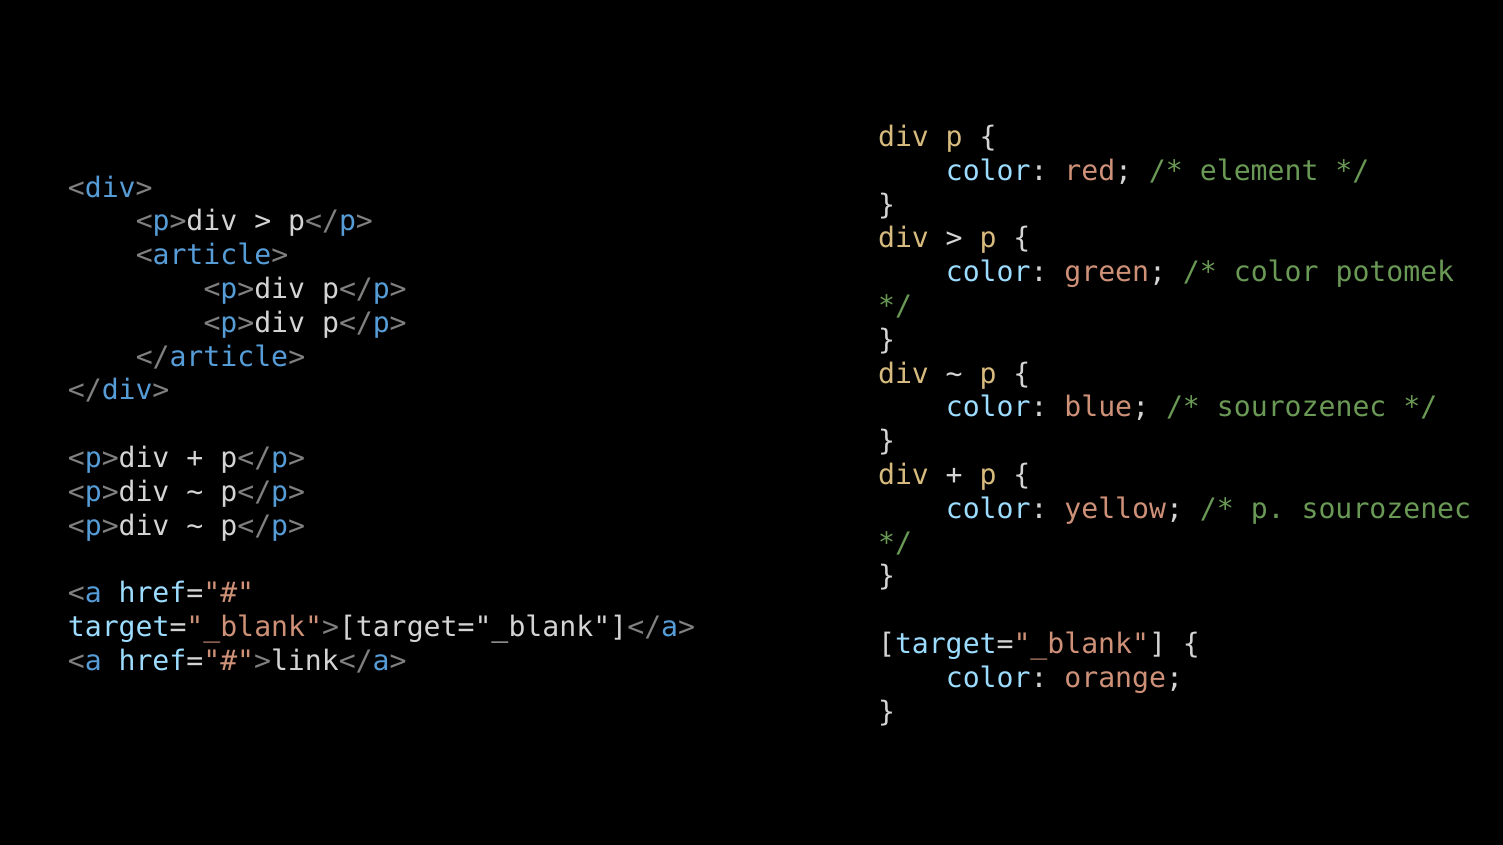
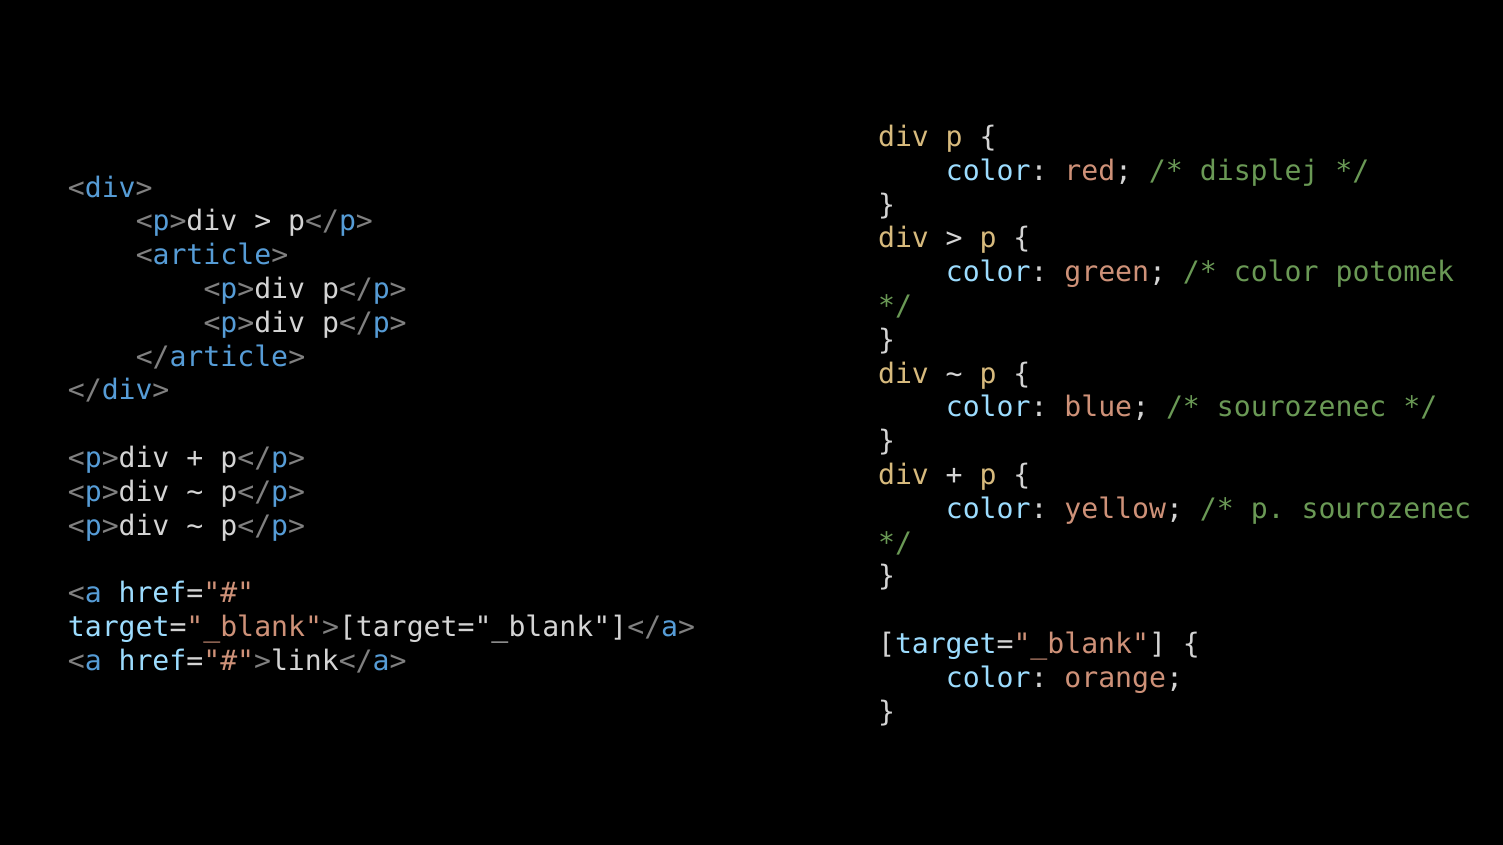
element: element -> displej (1259, 171)
